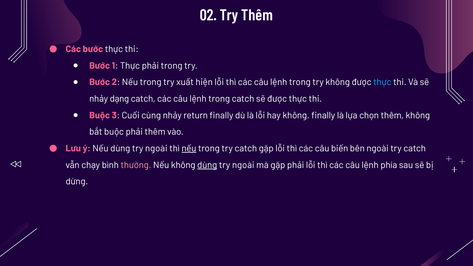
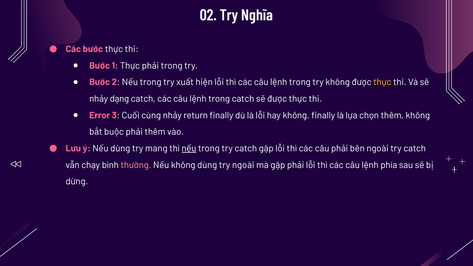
Try Thêm: Thêm -> Nghĩa (257, 15)
thực colour: light blue -> yellow (382, 82)
Buộc: Buộc -> Error (100, 115)
Nếu dùng try ngoài: ngoài -> mang (156, 148)
câu biến: biến -> phải (340, 148)
dùng underline: present -> none (207, 165)
